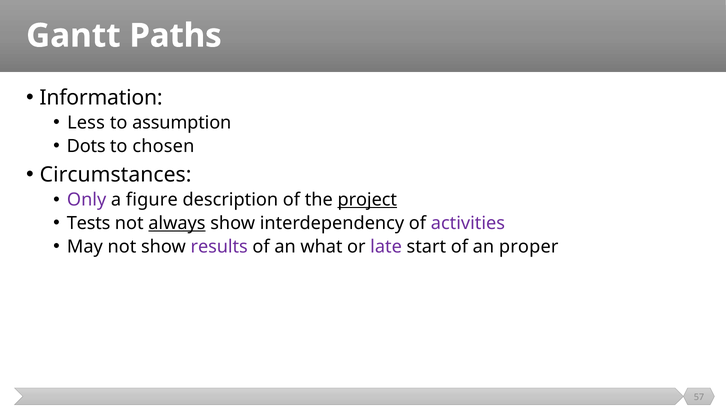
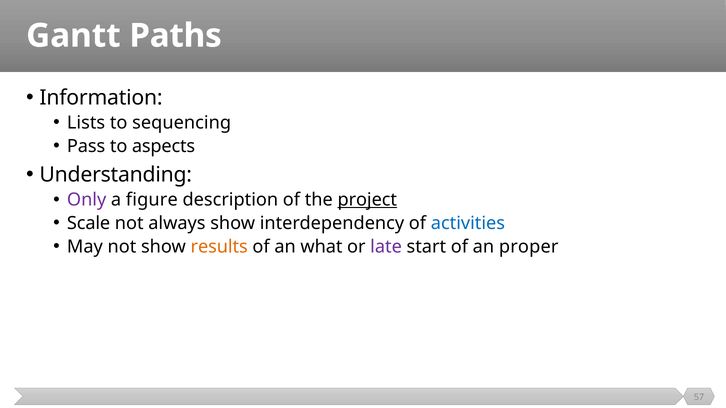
Less: Less -> Lists (86, 123)
assumption: assumption -> sequencing (182, 123)
Dots: Dots -> Pass (86, 146)
chosen: chosen -> aspects (164, 146)
Circumstances: Circumstances -> Understanding (116, 175)
Tests: Tests -> Scale (89, 223)
always underline: present -> none (177, 223)
activities colour: purple -> blue (468, 223)
results colour: purple -> orange (219, 247)
